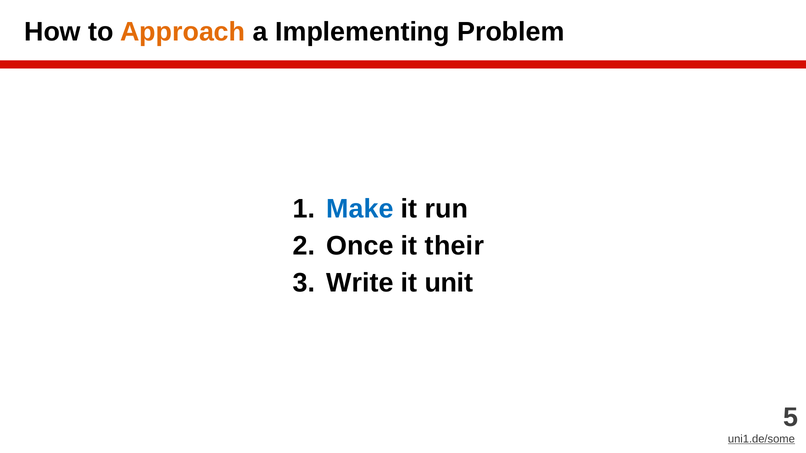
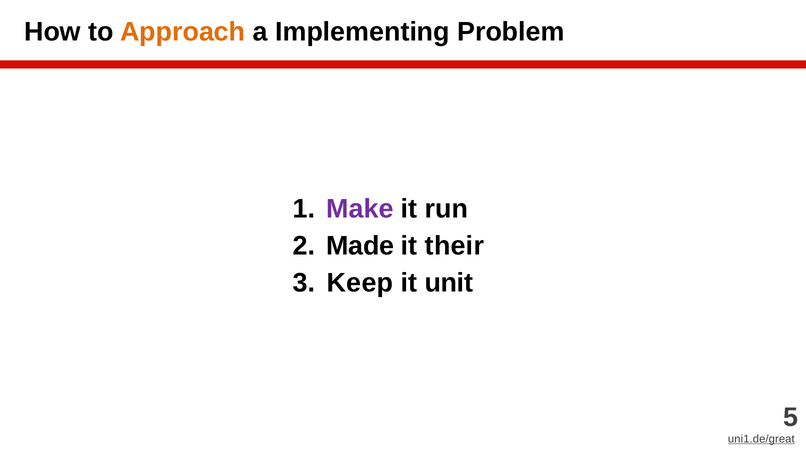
Make colour: blue -> purple (360, 209)
Once: Once -> Made (360, 246)
Write: Write -> Keep (360, 283)
uni1.de/some: uni1.de/some -> uni1.de/great (761, 439)
